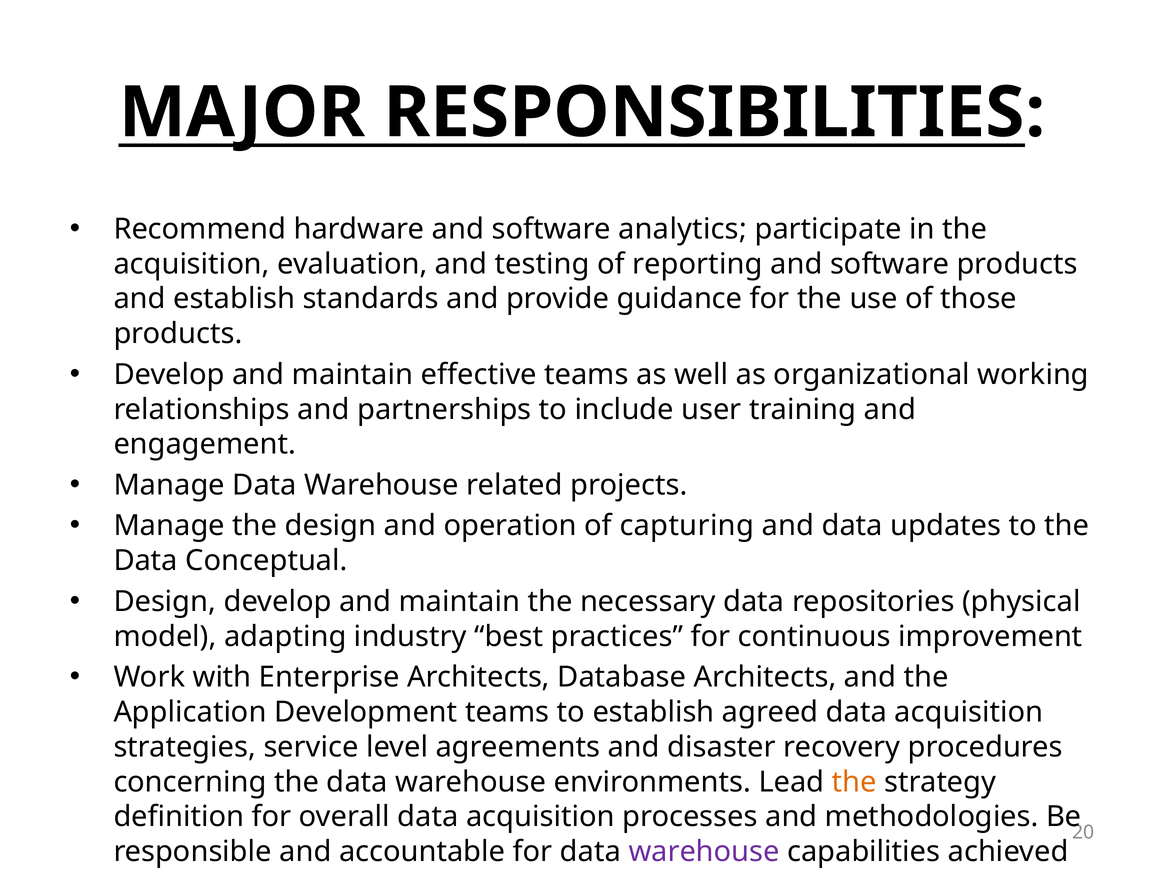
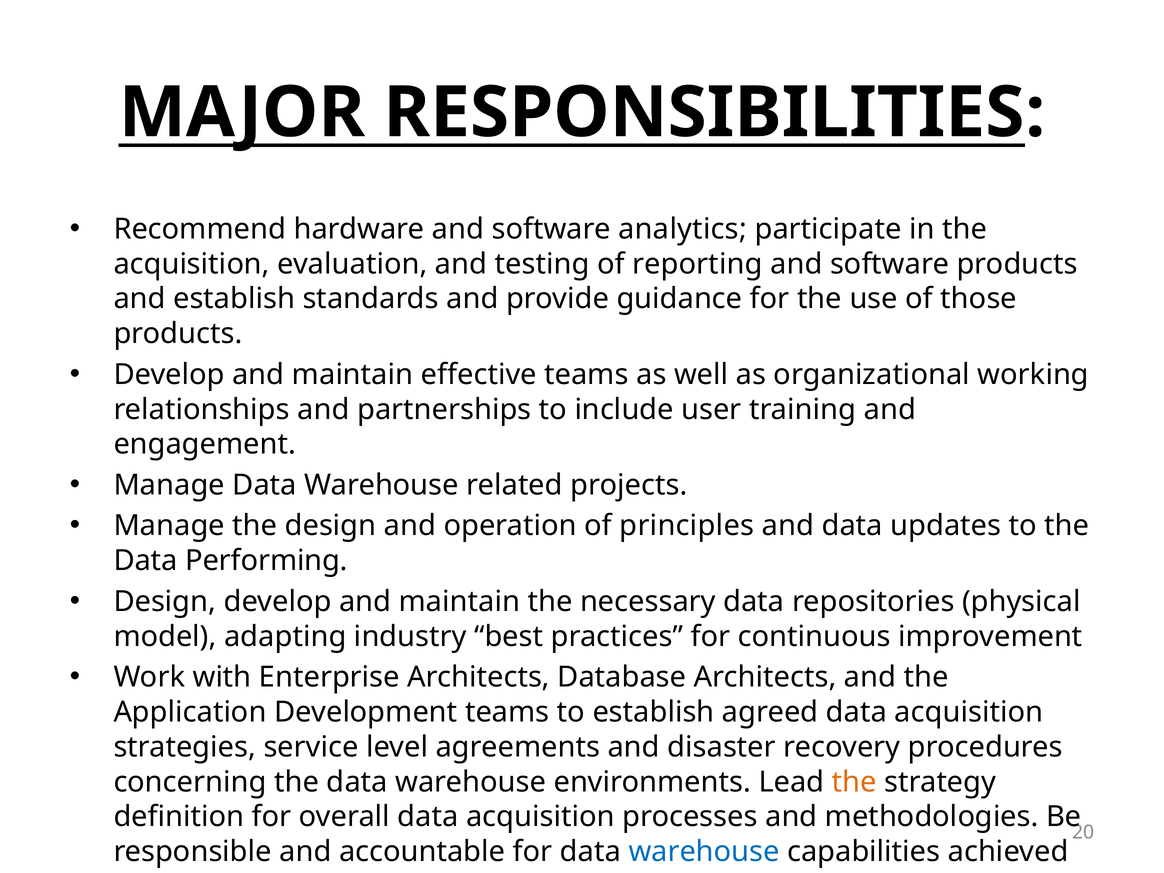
capturing: capturing -> principles (687, 526)
Conceptual: Conceptual -> Performing (267, 561)
warehouse colour: purple -> blue (704, 852)
